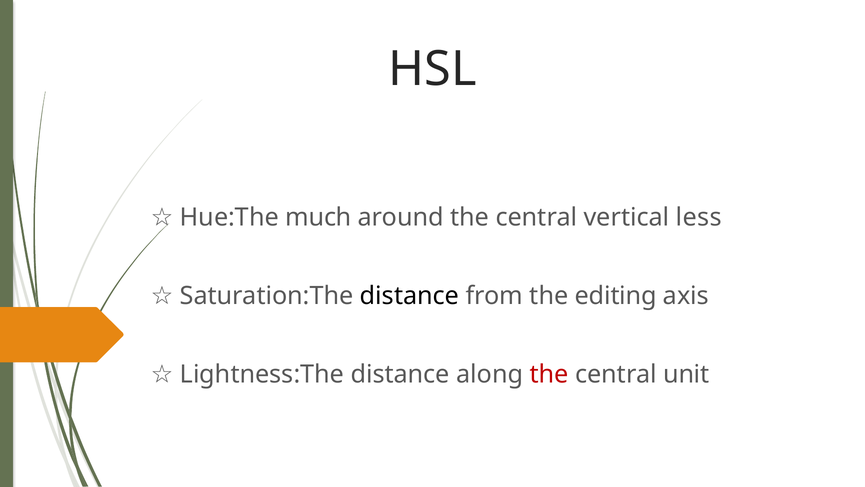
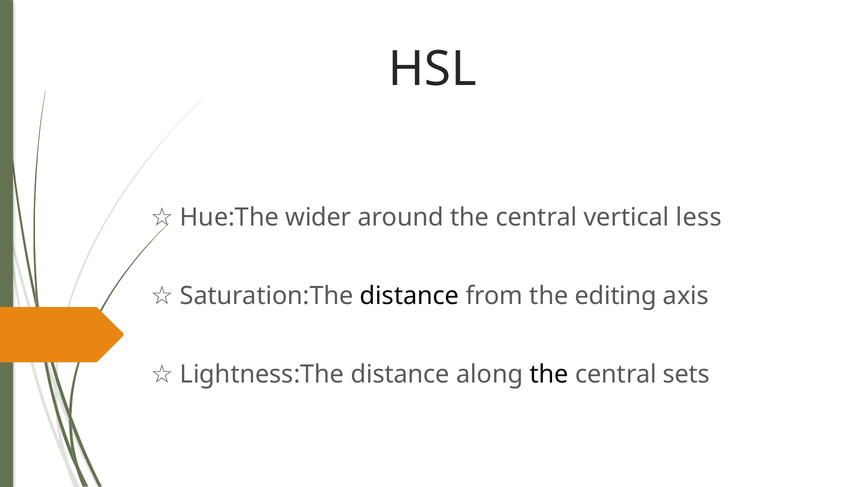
much: much -> wider (318, 217)
the colour: red -> black (549, 374)
unit: unit -> sets (686, 374)
